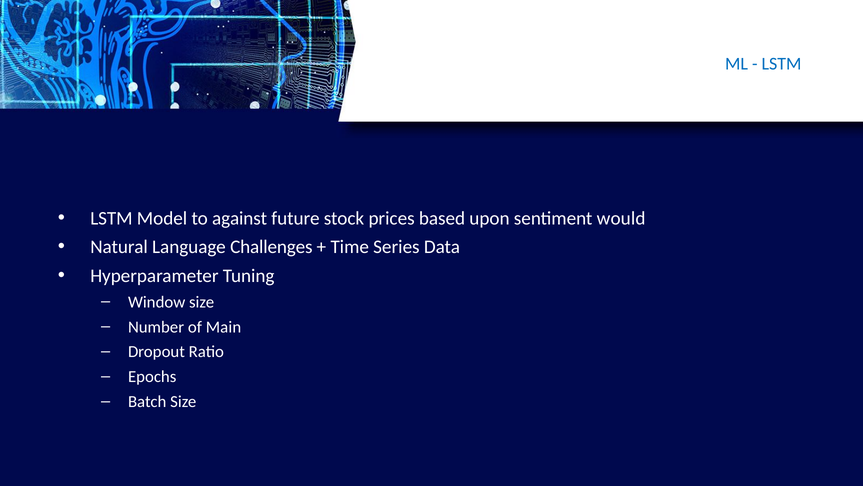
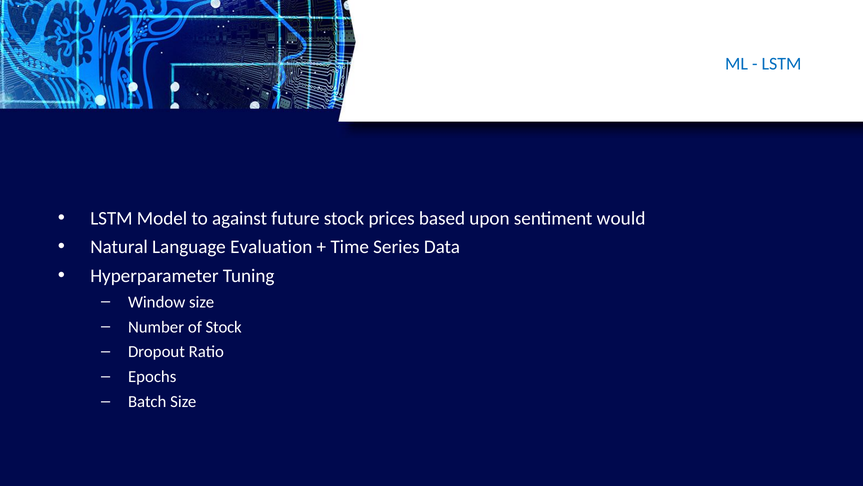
Challenges: Challenges -> Evaluation (271, 247)
of Main: Main -> Stock (224, 327)
